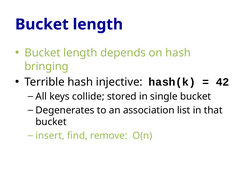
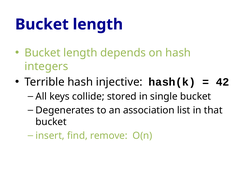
bringing: bringing -> integers (46, 66)
